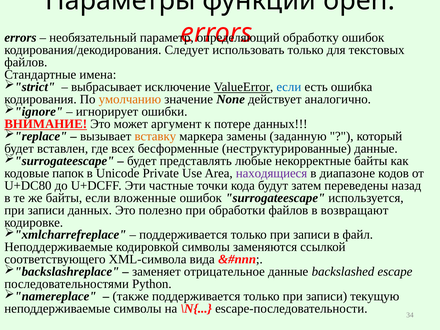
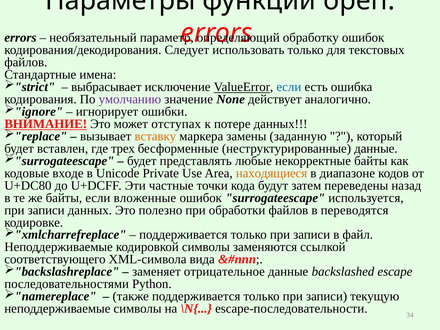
умолчанию colour: orange -> purple (130, 99)
аргумент: аргумент -> отступах (176, 124)
всех: всех -> трех (123, 149)
папок: папок -> входе (68, 173)
находящиеся colour: purple -> orange (272, 173)
возвращают: возвращают -> переводятся (355, 210)
